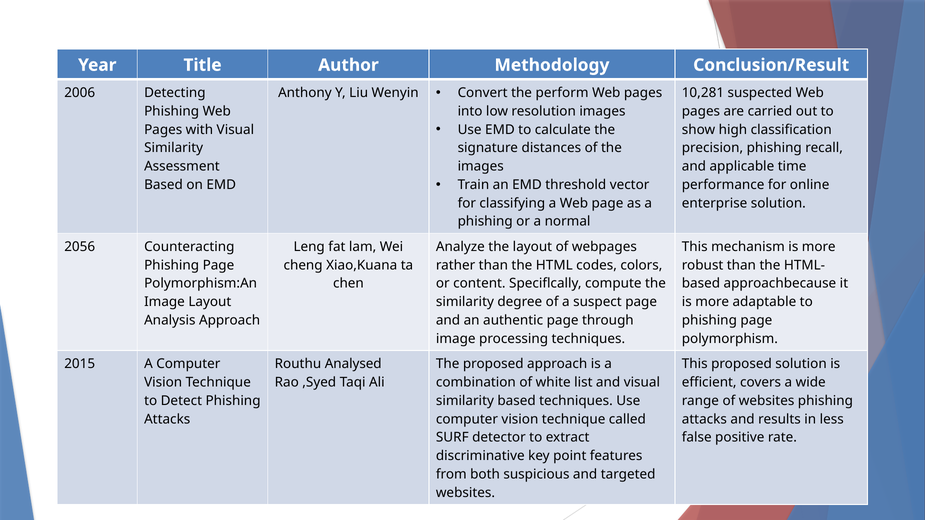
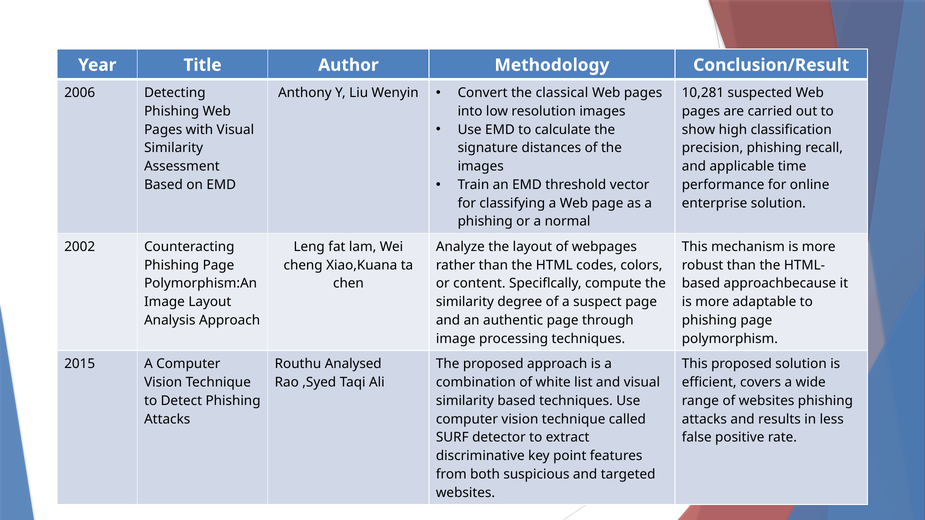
perform: perform -> classical (562, 93)
2056: 2056 -> 2002 (80, 247)
